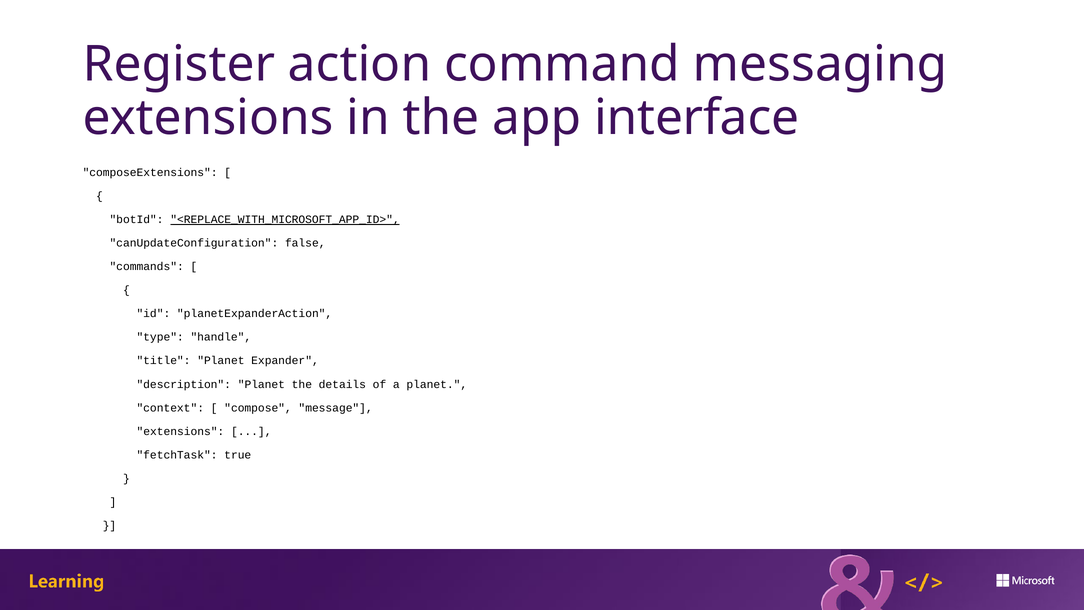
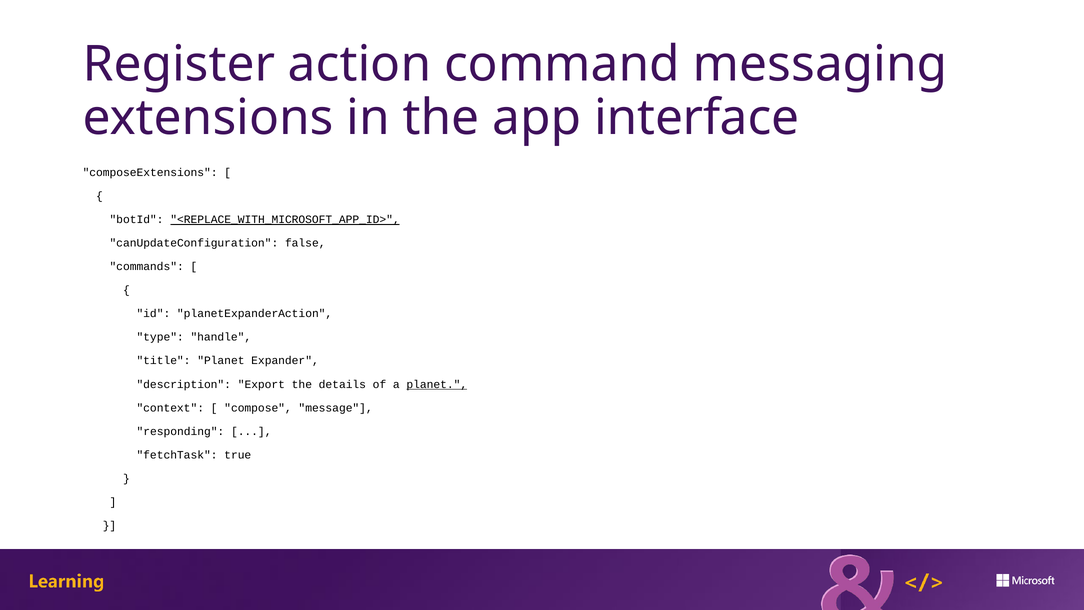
description Planet: Planet -> Export (261, 384)
planet underline: none -> present (437, 384)
extensions: extensions -> responding (180, 431)
